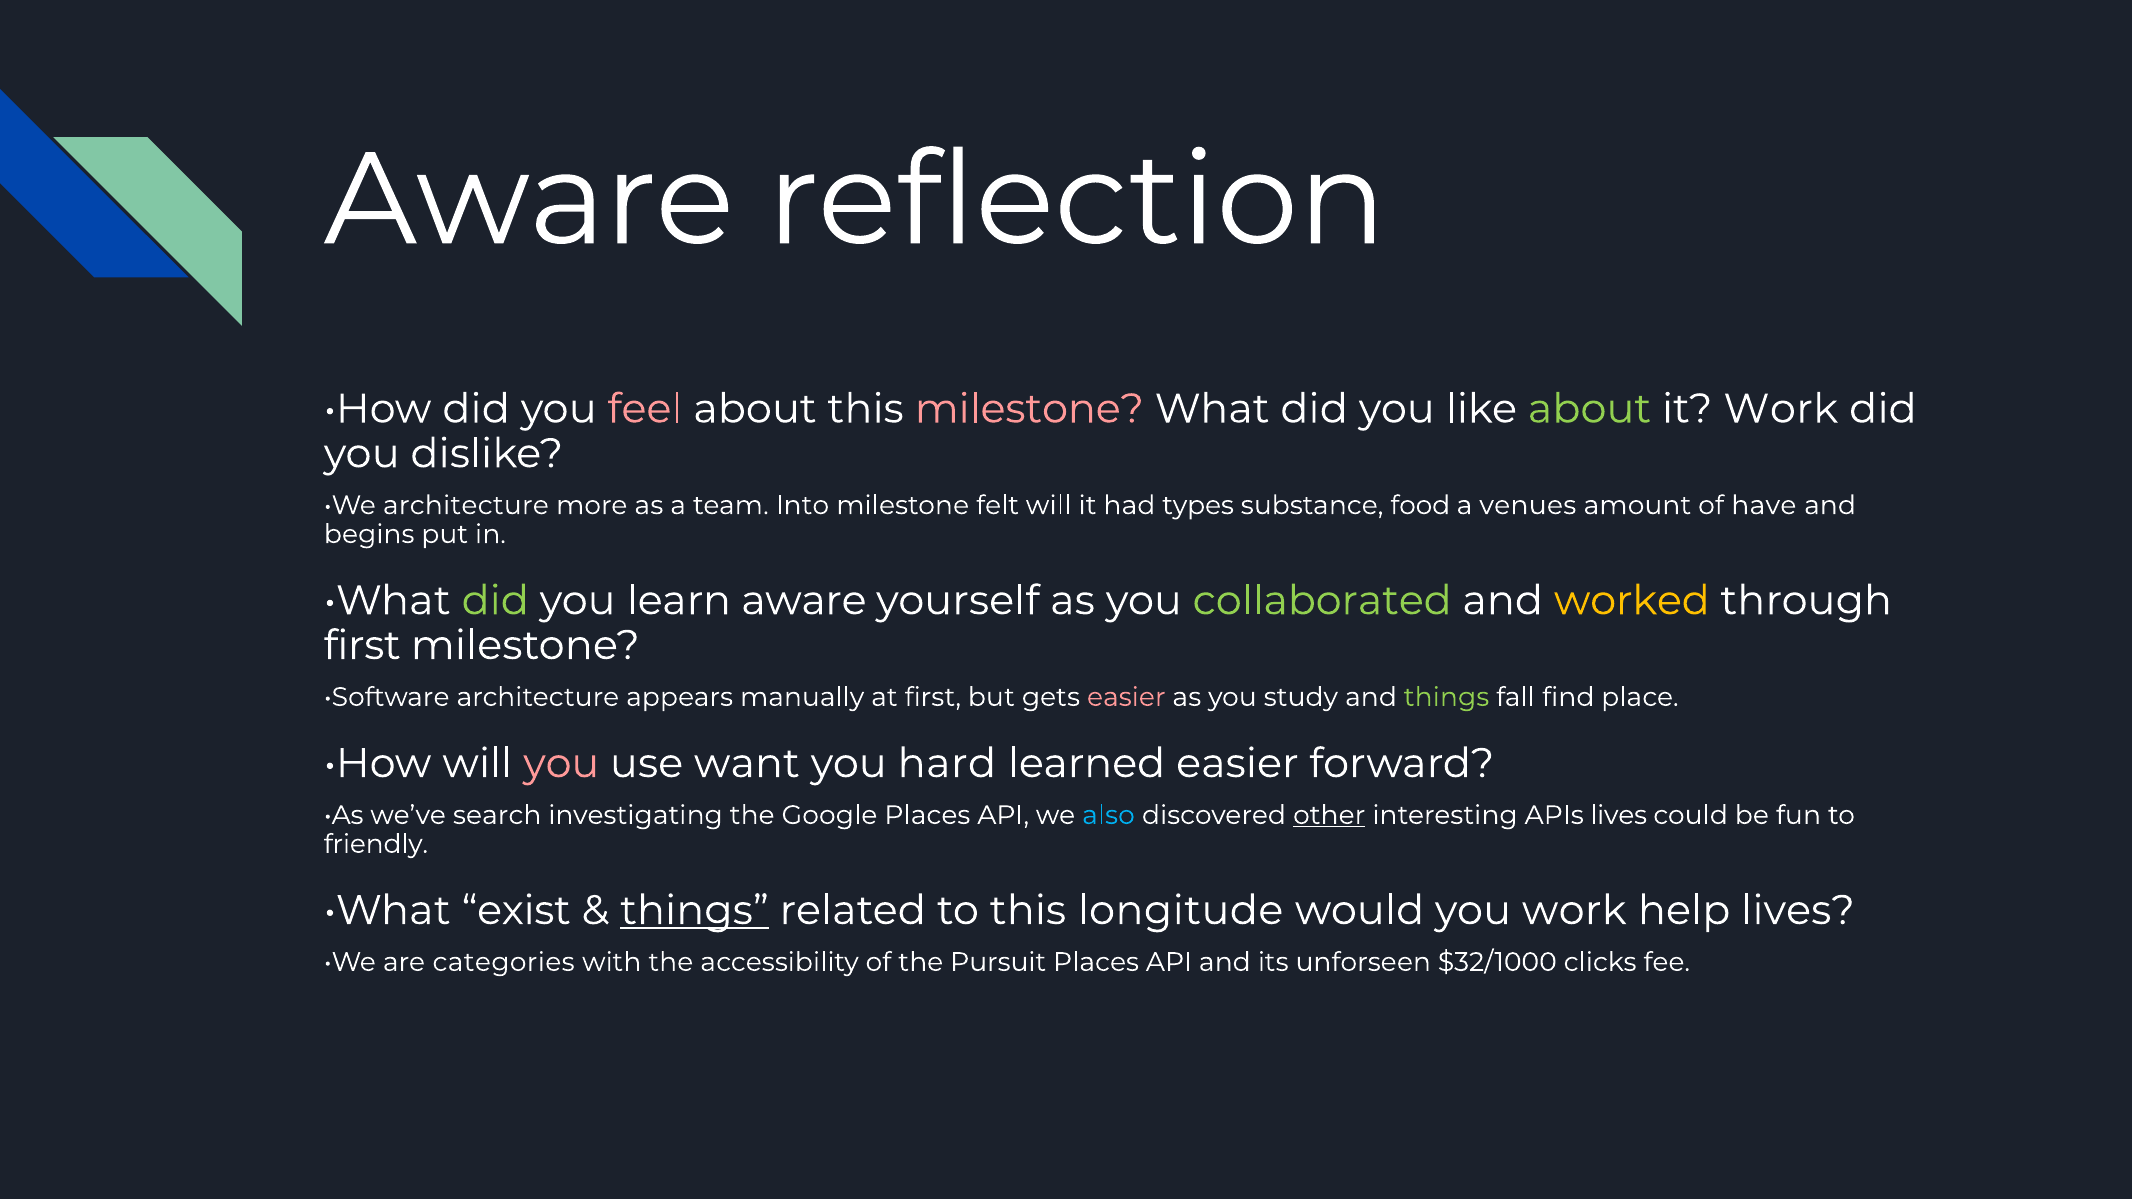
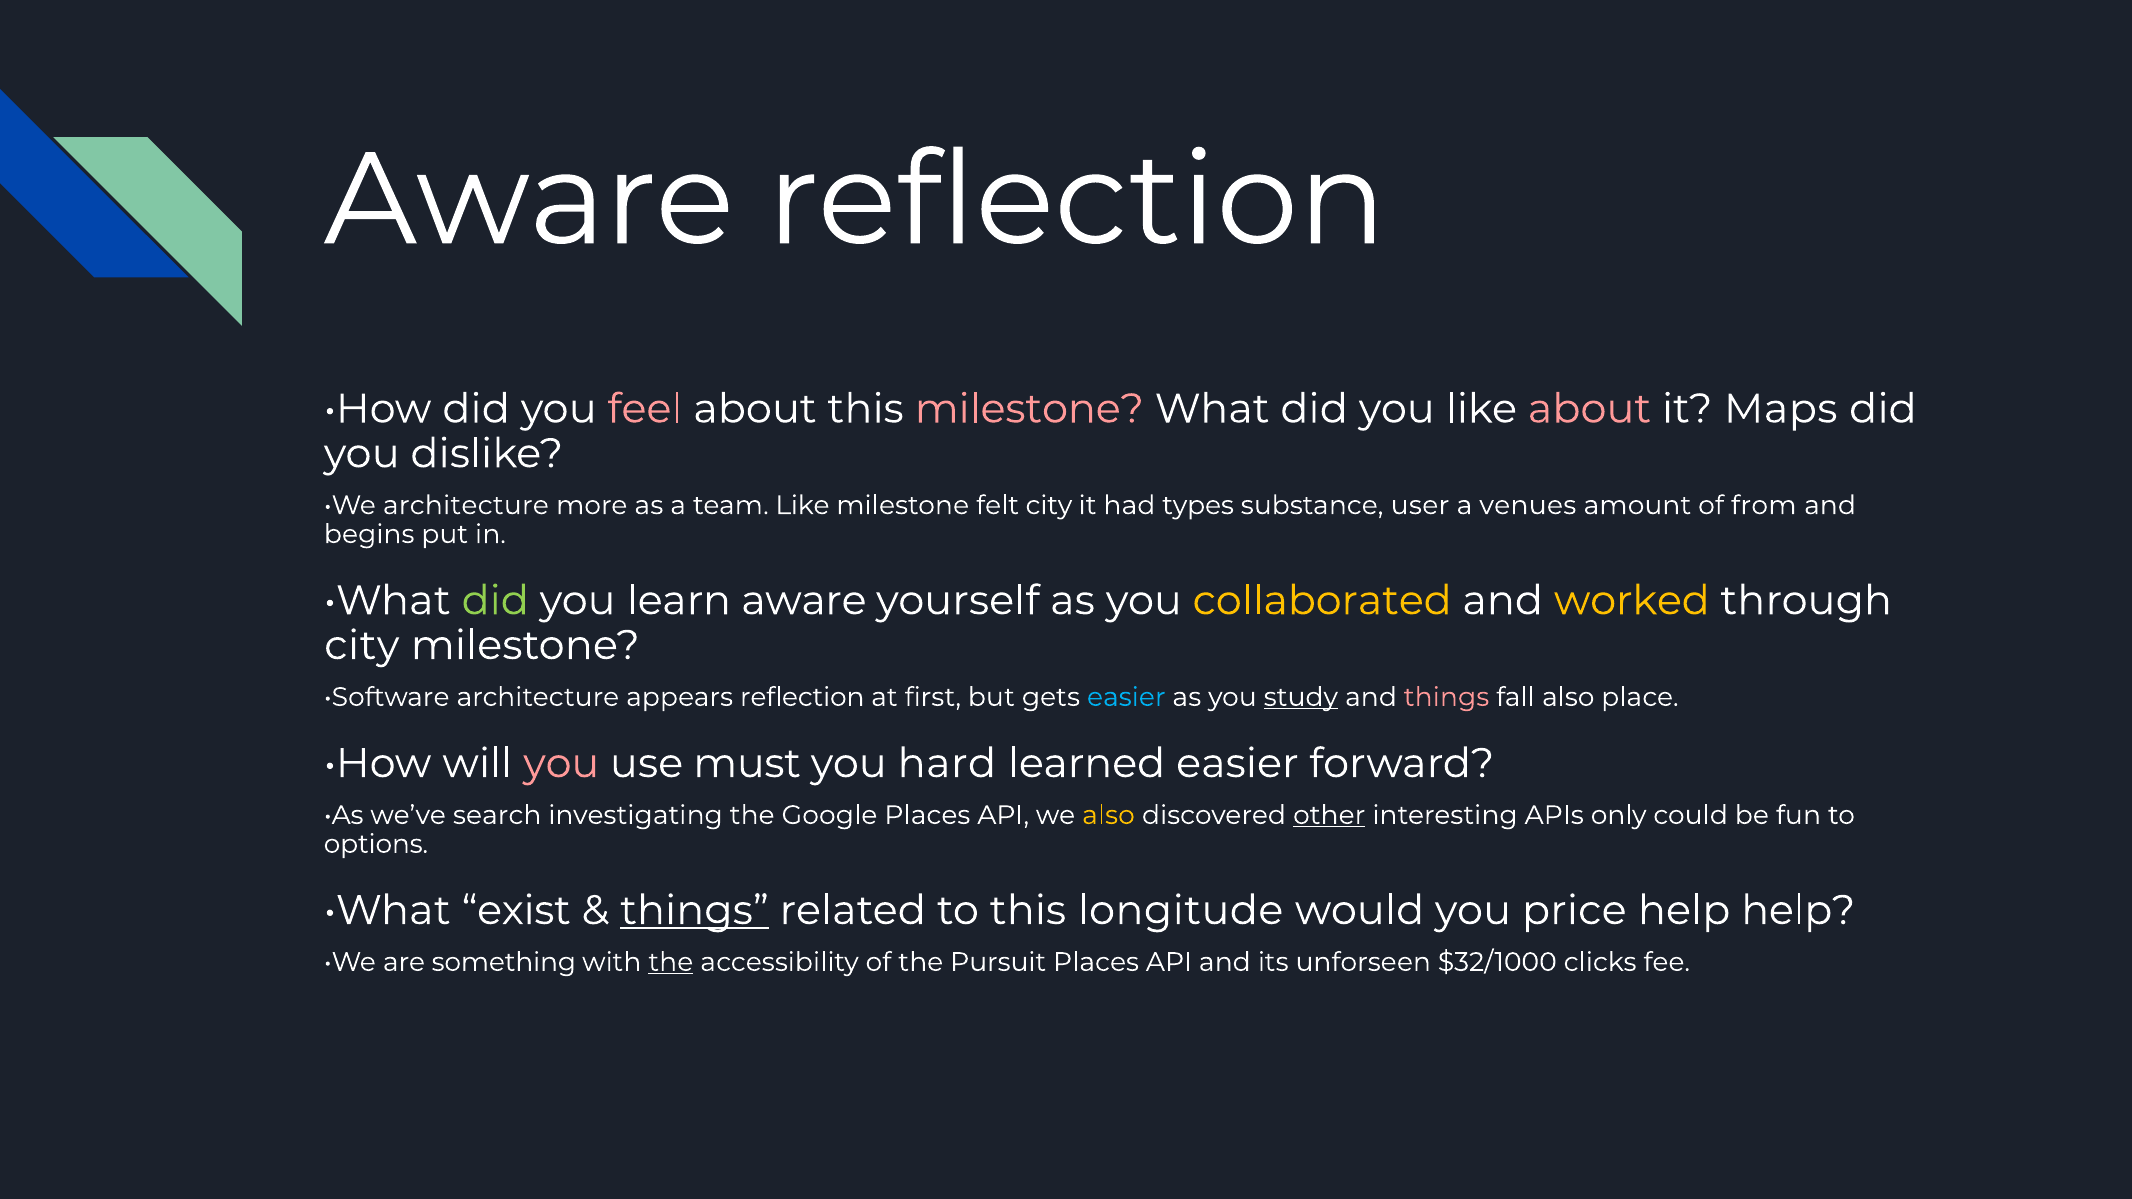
about colour: light green -> pink (1590, 409)
it Work: Work -> Maps (1781, 409)
team Into: Into -> Like (802, 505)
felt will: will -> city (1049, 505)
food: food -> user (1420, 505)
have: have -> from (1764, 505)
collaborated colour: light green -> yellow (1322, 601)
first: first -> city (362, 646)
appears manually: manually -> reflection (802, 697)
easier colour: pink -> light blue (1126, 697)
study underline: none -> present (1301, 697)
things colour: light green -> pink (1447, 697)
fall find: find -> also (1568, 697)
want: want -> must (747, 764)
also colour: light blue -> yellow (1108, 815)
APIs lives: lives -> only (1619, 815)
friendly: friendly -> options (376, 844)
you work: work -> price (1574, 911)
help lives: lives -> help (1798, 911)
categories: categories -> something (504, 962)
the underline: none -> present (671, 962)
